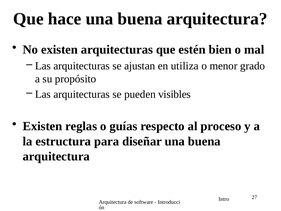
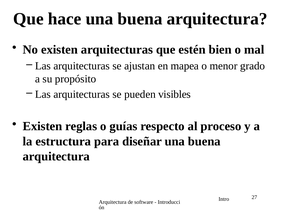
utiliza: utiliza -> mapea (185, 66)
